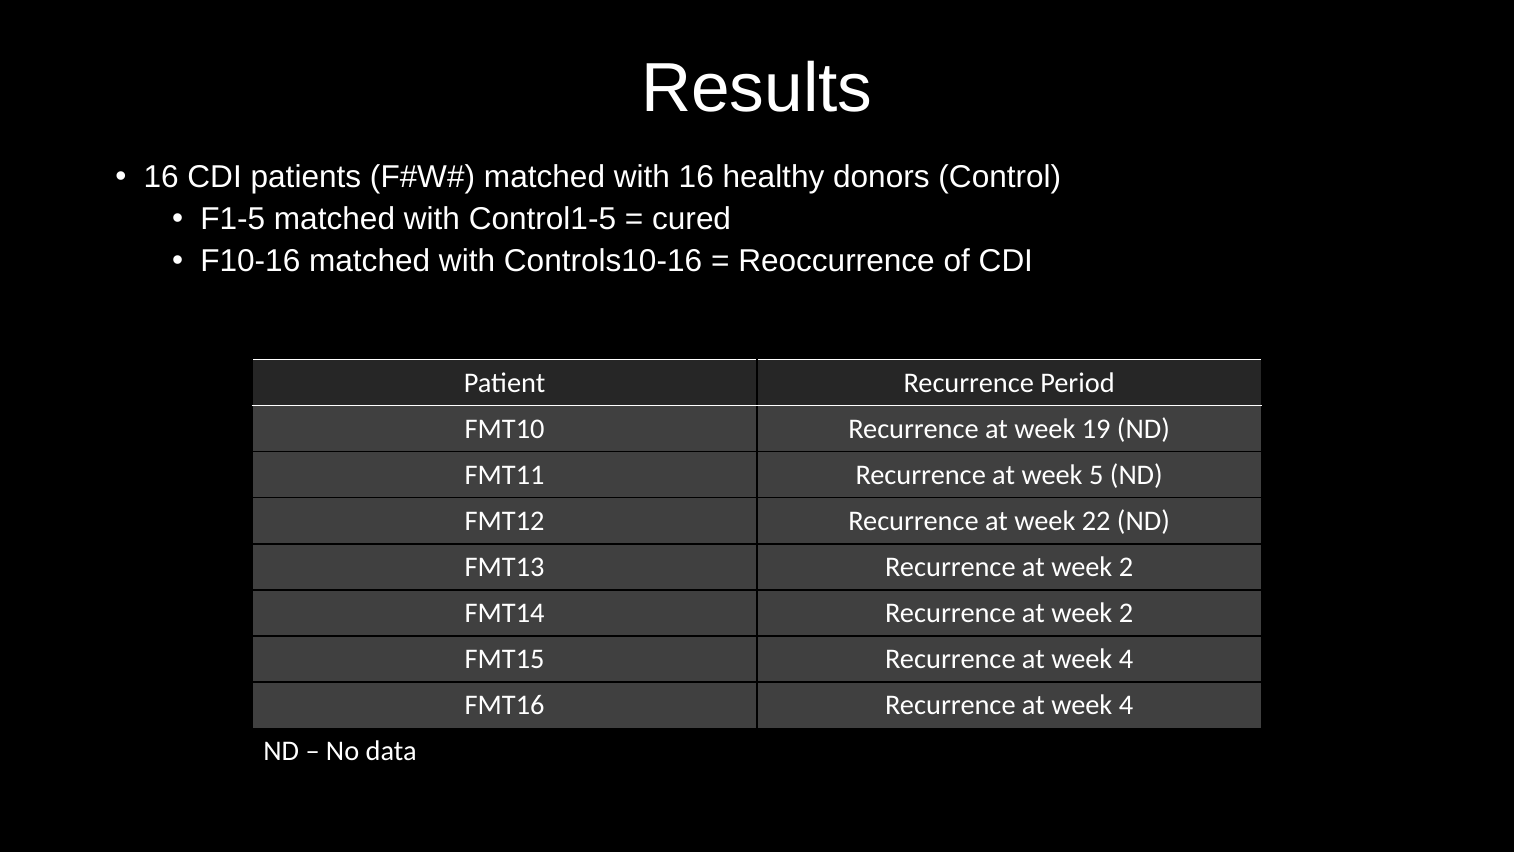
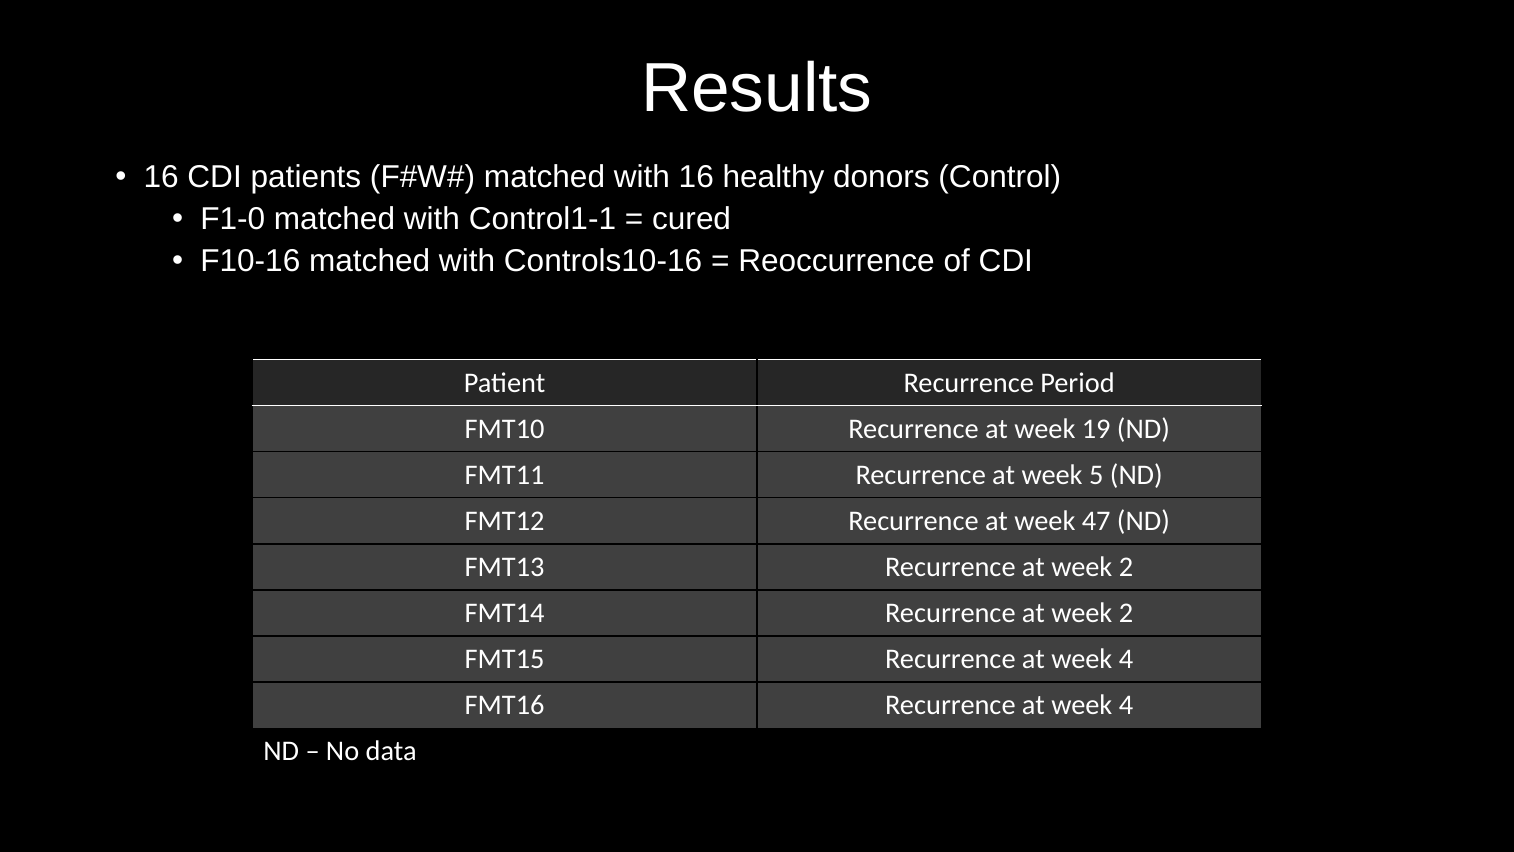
F1-5: F1-5 -> F1-0 (233, 219)
Control1-5: Control1-5 -> Control1-1 (542, 219)
22: 22 -> 47 (1096, 521)
